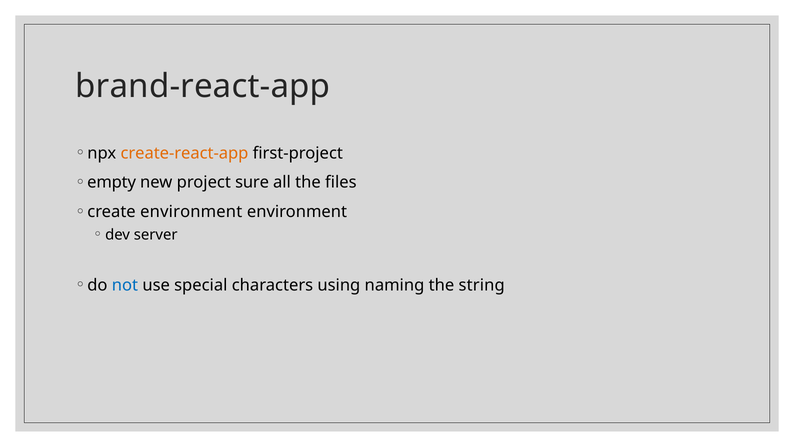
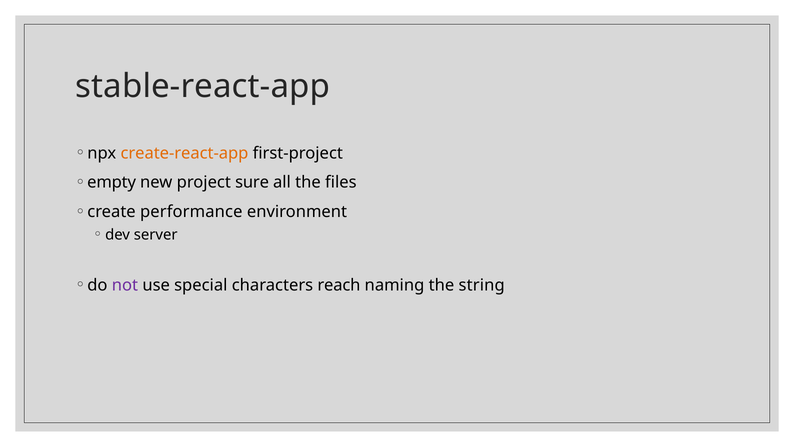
brand-react-app: brand-react-app -> stable-react-app (203, 86)
create environment: environment -> performance (191, 212)
not colour: blue -> purple (125, 285)
using: using -> reach (339, 285)
